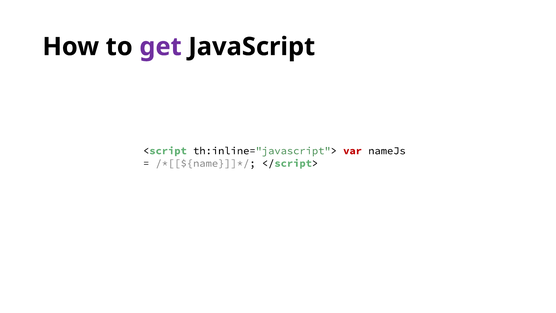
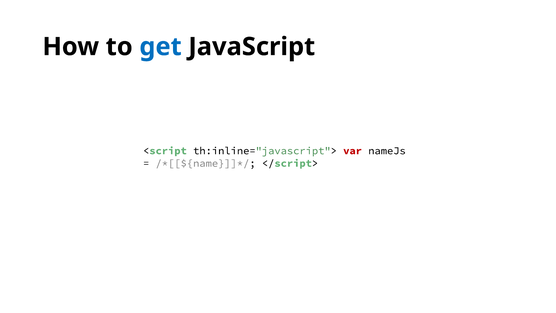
get colour: purple -> blue (161, 47)
